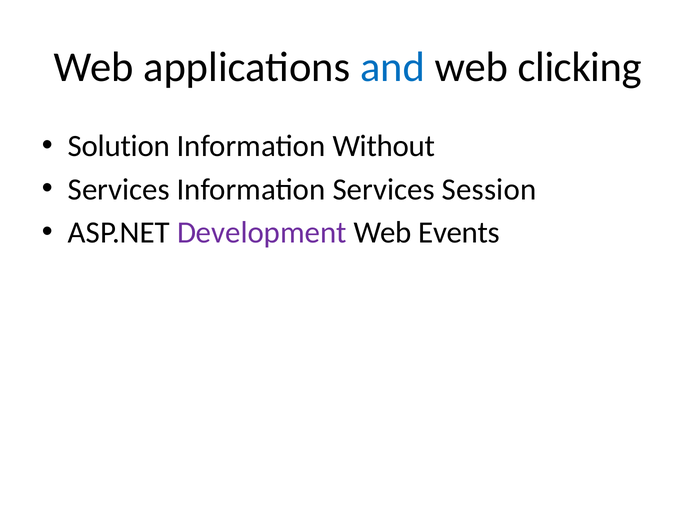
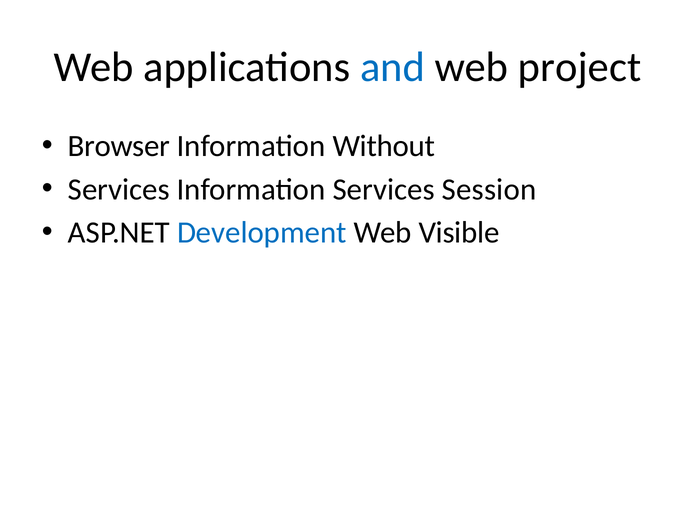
clicking: clicking -> project (579, 67)
Solution: Solution -> Browser (119, 146)
Development colour: purple -> blue (262, 233)
Events: Events -> Visible (459, 233)
